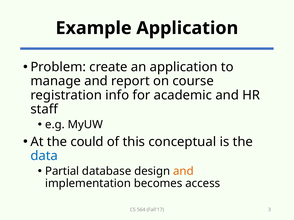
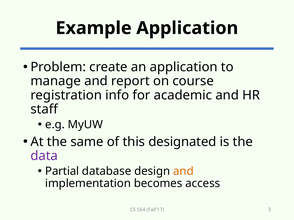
could: could -> same (87, 142)
conceptual: conceptual -> designated (182, 142)
data colour: blue -> purple (44, 156)
